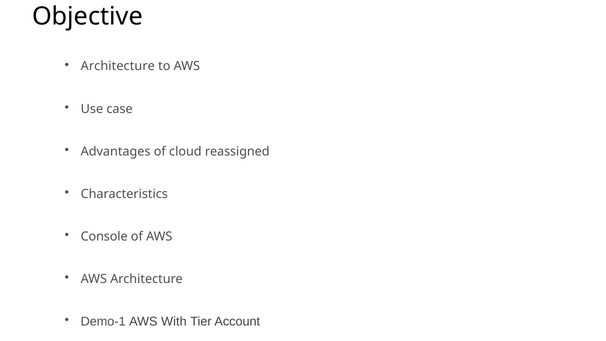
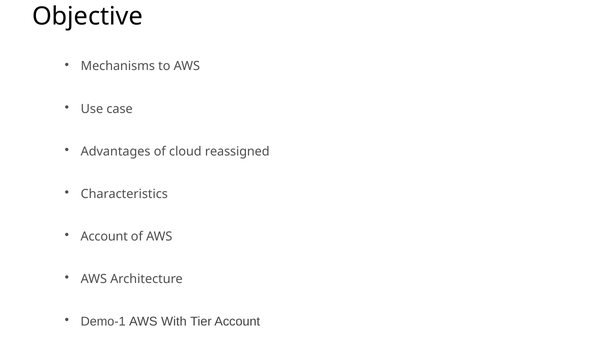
Architecture: Architecture -> Mechanisms (118, 66)
Console: Console -> Account (104, 236)
